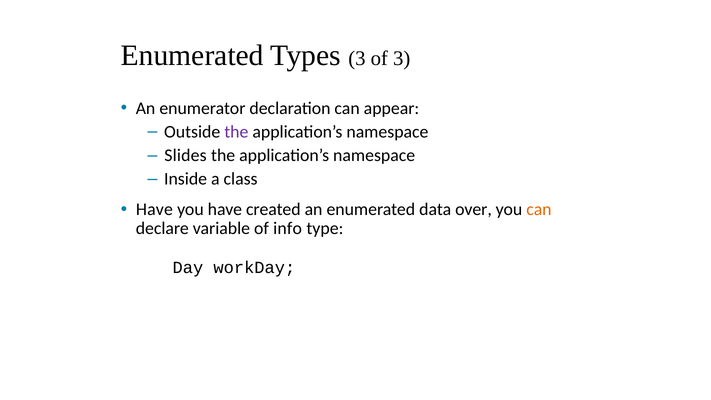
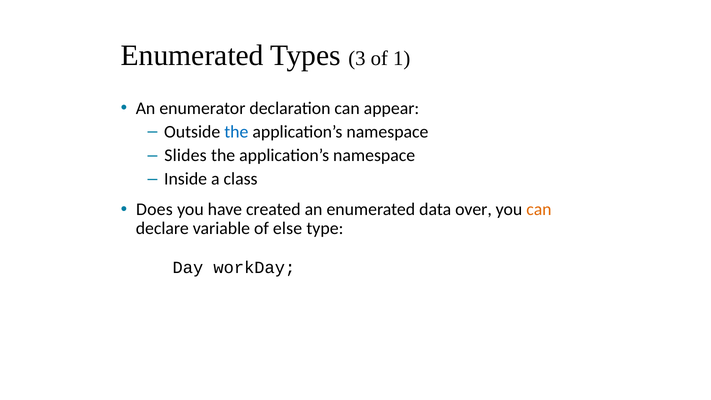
of 3: 3 -> 1 (402, 58)
the colour: purple -> blue (236, 132)
Have: Have -> Does (154, 209)
info: info -> else (288, 229)
